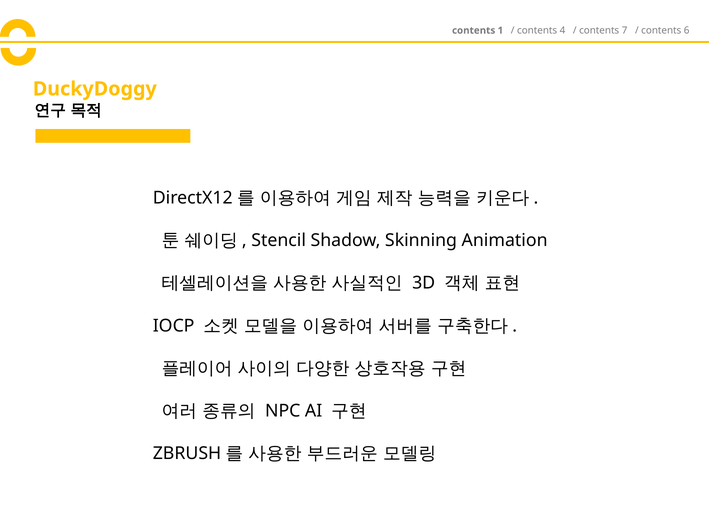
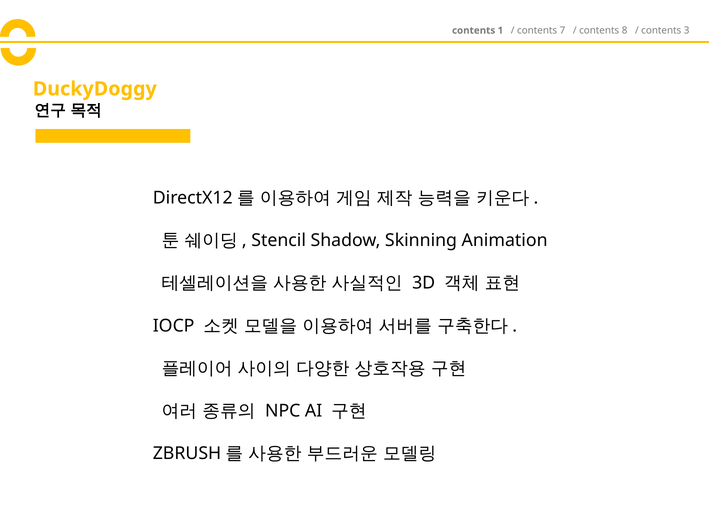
4: 4 -> 7 (562, 30)
7: 7 -> 8 (625, 30)
6: 6 -> 3 (687, 30)
